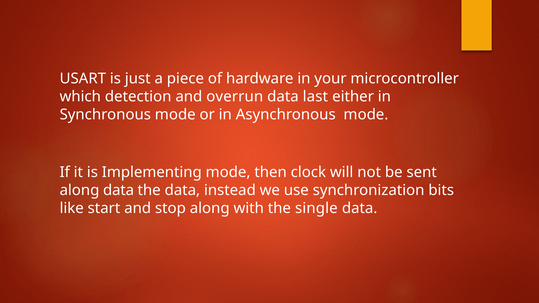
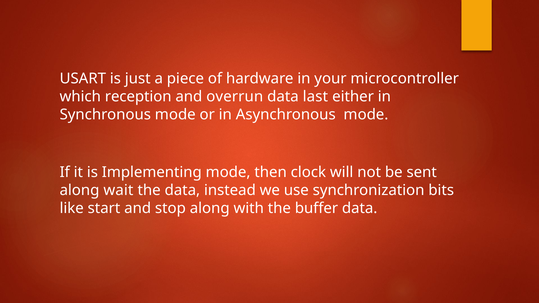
detection: detection -> reception (138, 97)
along data: data -> wait (118, 190)
single: single -> buffer (316, 208)
